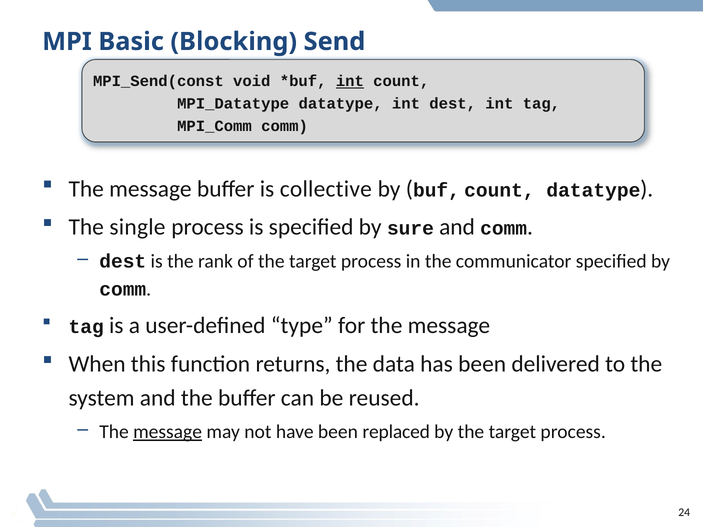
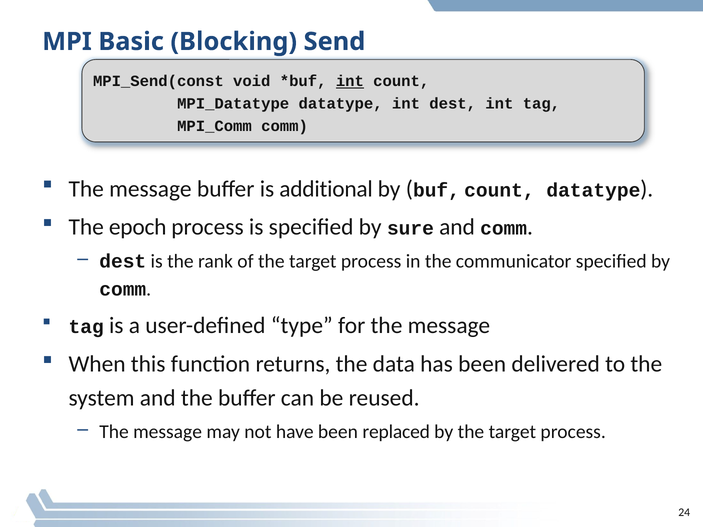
collective: collective -> additional (326, 189)
single: single -> epoch (138, 227)
message underline: present -> none (168, 432)
